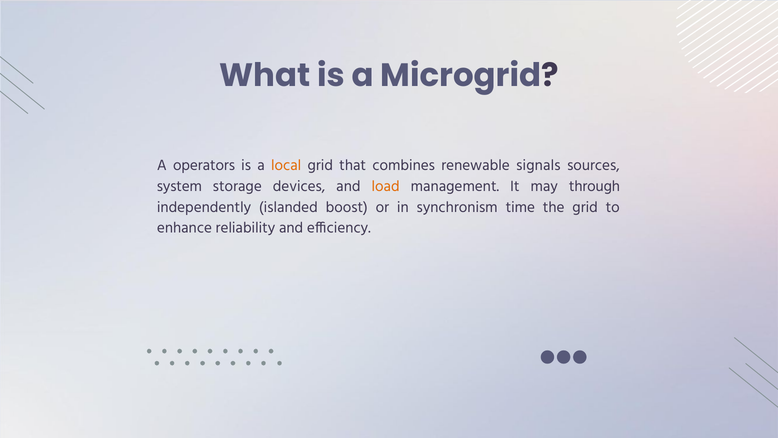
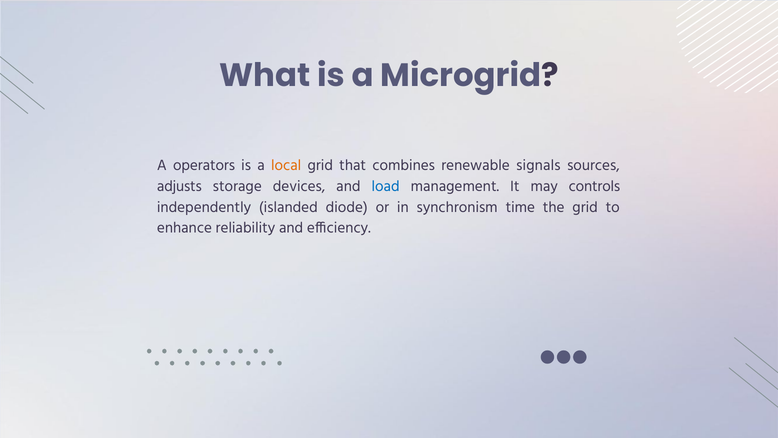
system: system -> adjusts (179, 186)
load colour: orange -> blue (386, 186)
through: through -> controls (594, 186)
boost: boost -> diode (347, 207)
